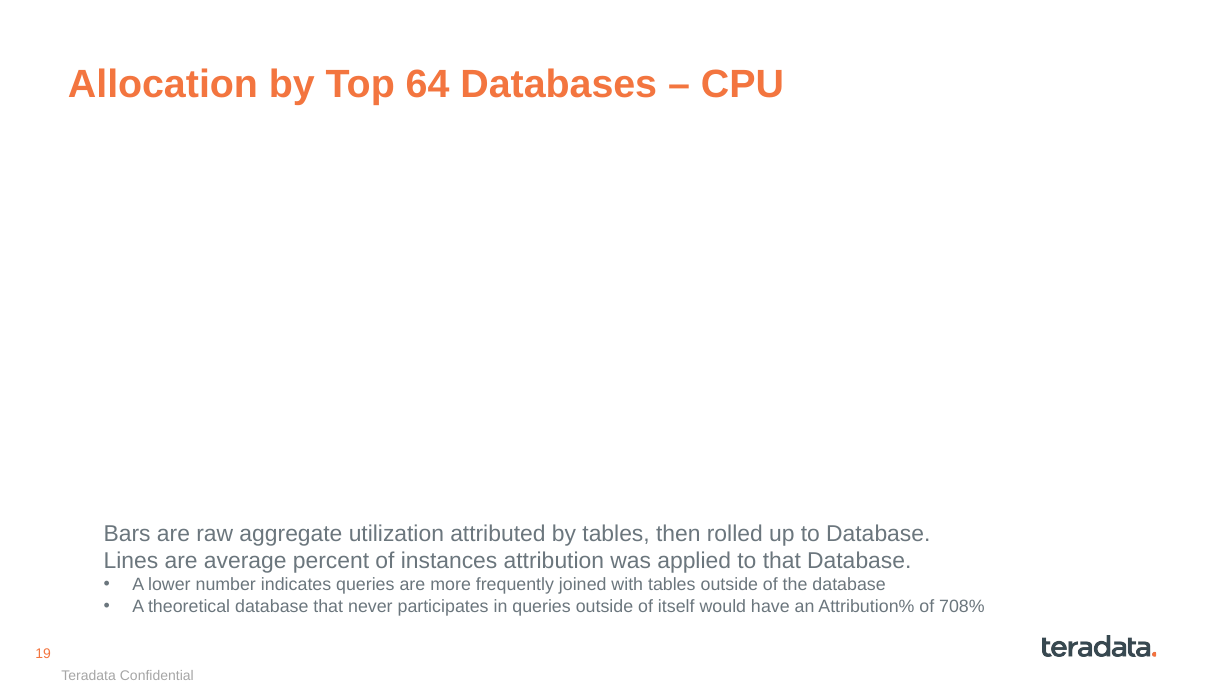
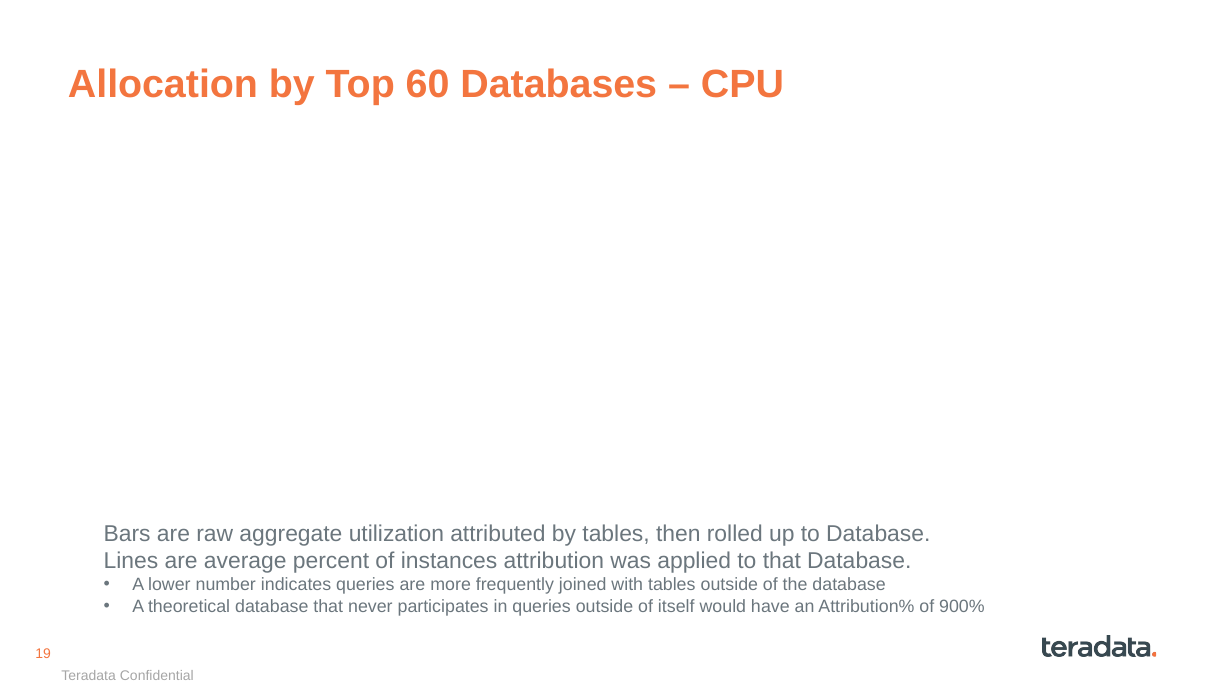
64: 64 -> 60 (428, 85)
708%: 708% -> 900% (962, 607)
